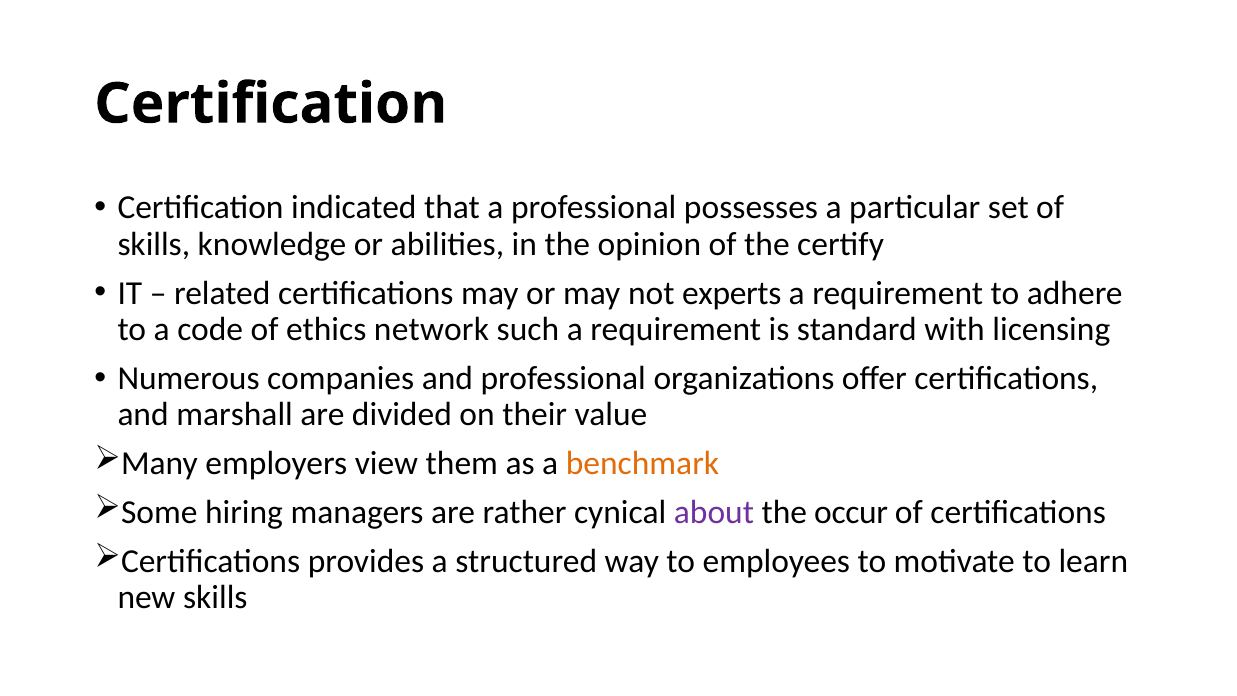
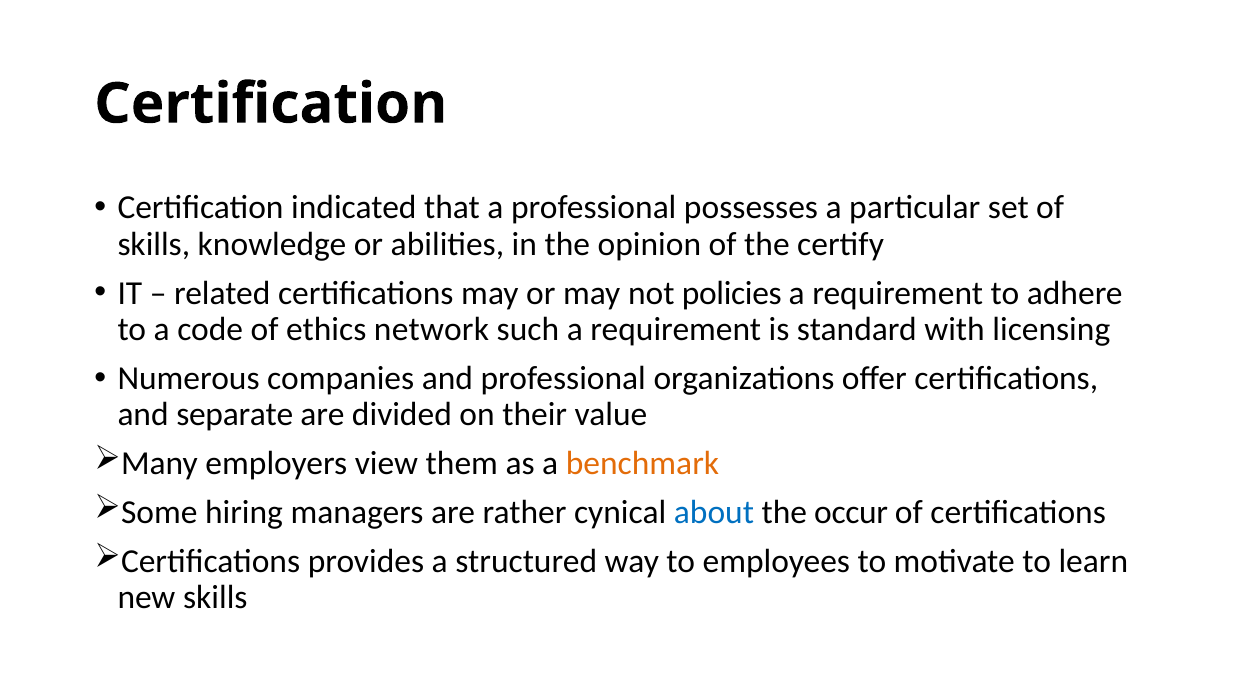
experts: experts -> policies (732, 293)
marshall: marshall -> separate (235, 414)
about colour: purple -> blue (714, 512)
